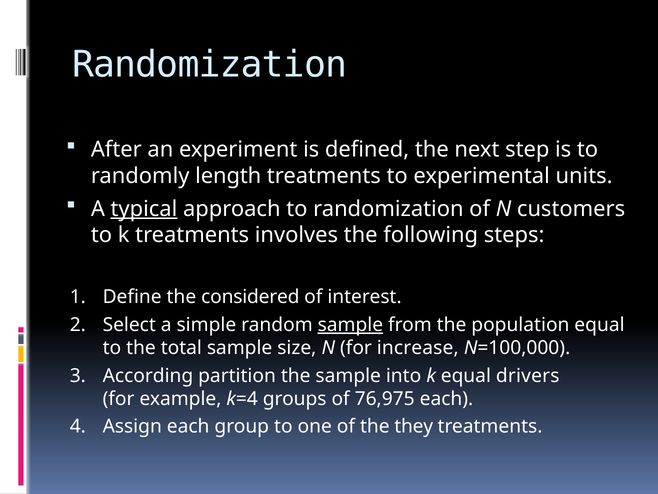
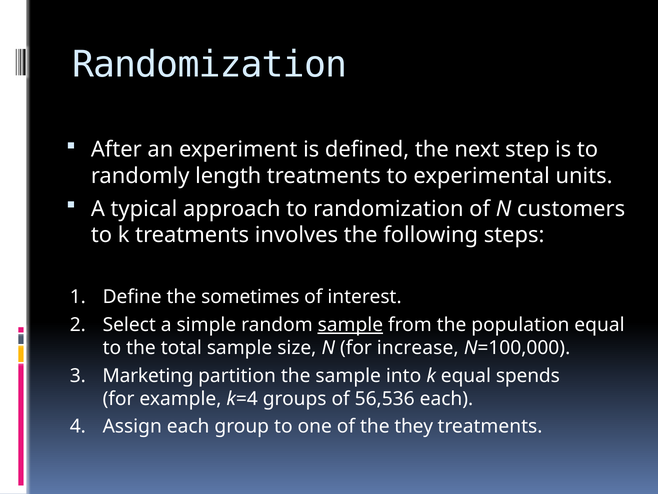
typical underline: present -> none (144, 209)
considered: considered -> sometimes (250, 297)
According: According -> Marketing (148, 375)
drivers: drivers -> spends (528, 375)
76,975: 76,975 -> 56,536 (385, 398)
